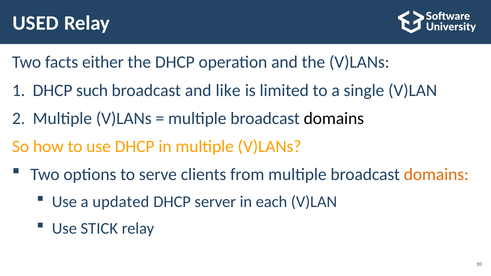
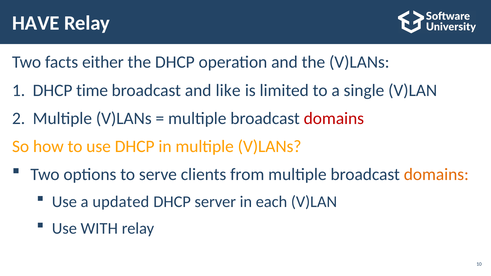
USED: USED -> HAVE (36, 23)
such: such -> time (92, 90)
domains colour: black -> red (334, 118)
STICK: STICK -> WITH (99, 229)
